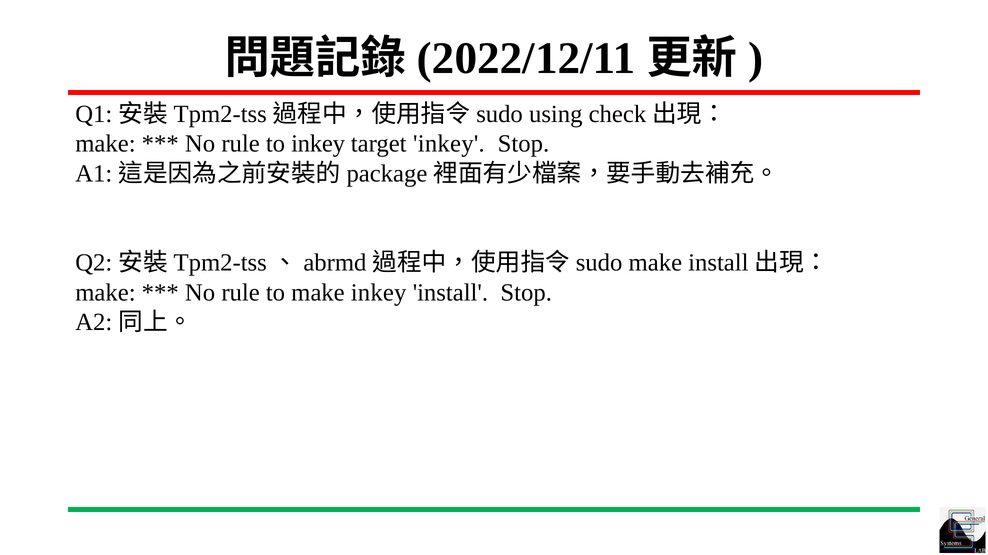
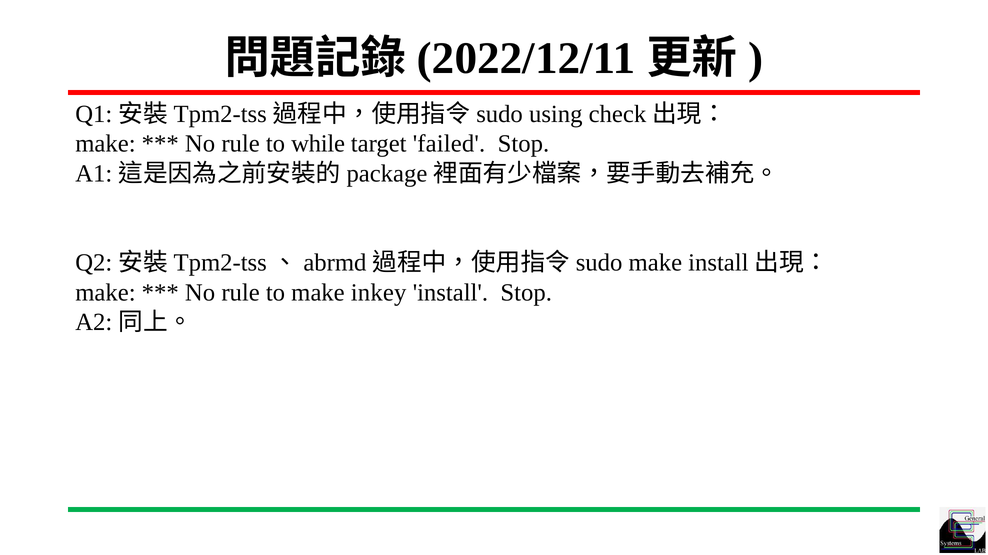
to inkey: inkey -> while (318, 144)
target inkey: inkey -> failed (449, 144)
